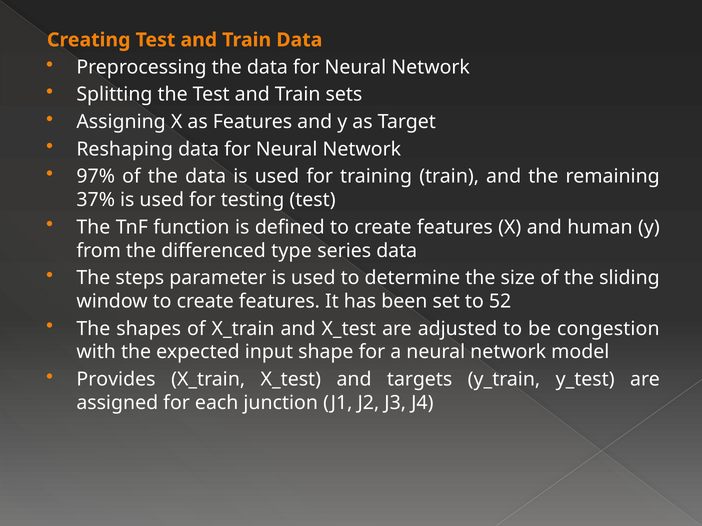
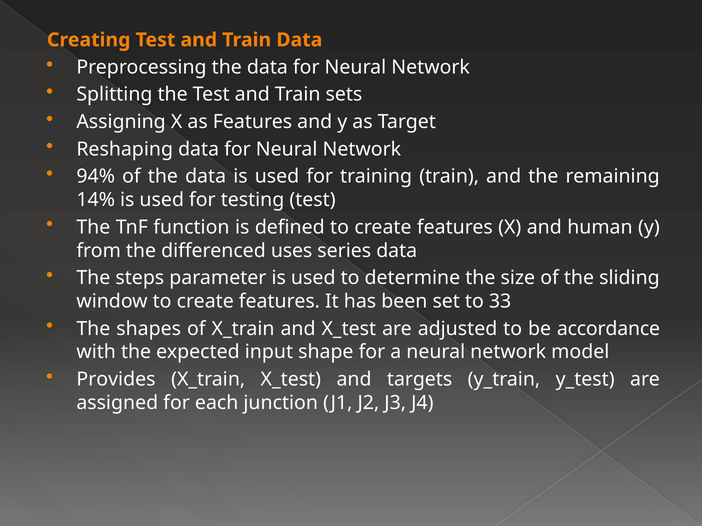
97%: 97% -> 94% (96, 177)
37%: 37% -> 14% (96, 200)
type: type -> uses (292, 251)
52: 52 -> 33 (500, 302)
congestion: congestion -> accordance (608, 329)
